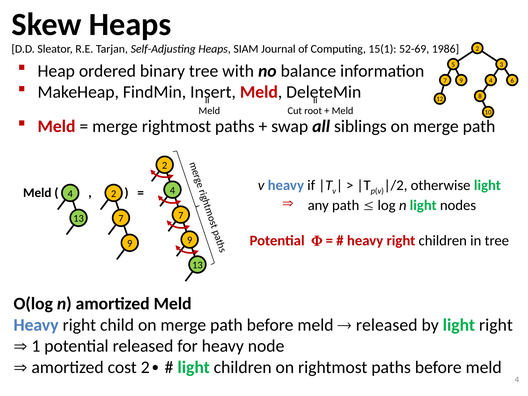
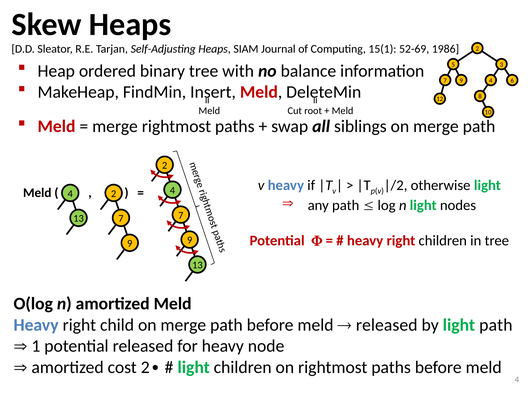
light right: right -> path (496, 325)
